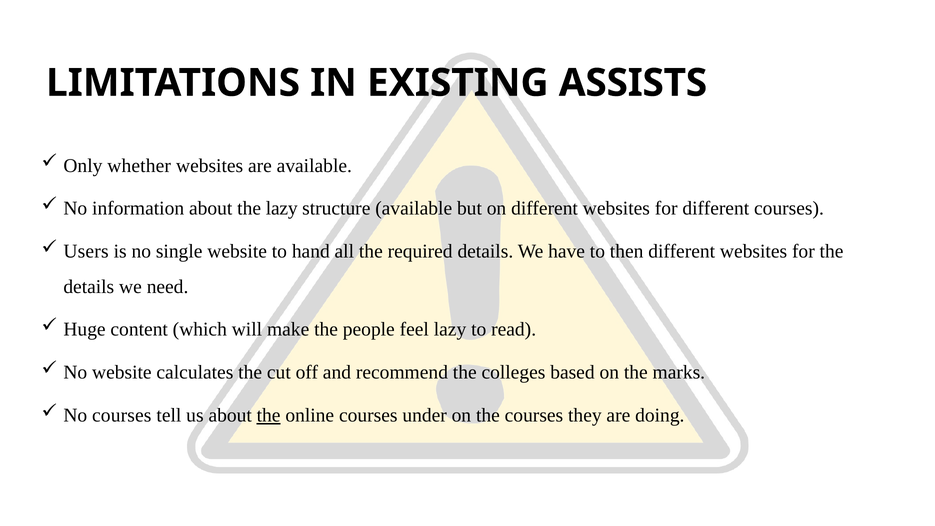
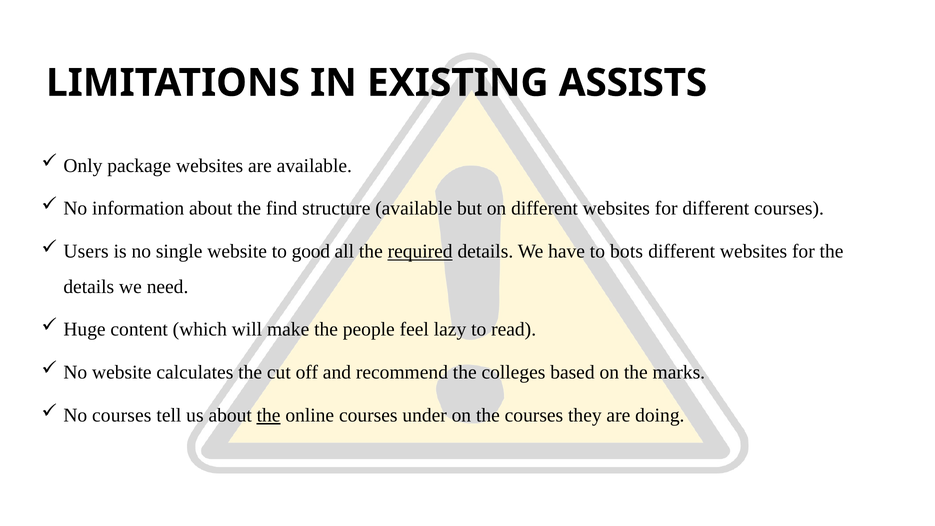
whether: whether -> package (139, 166)
the lazy: lazy -> find (282, 209)
hand: hand -> good (311, 251)
required underline: none -> present (420, 251)
then: then -> bots (627, 251)
